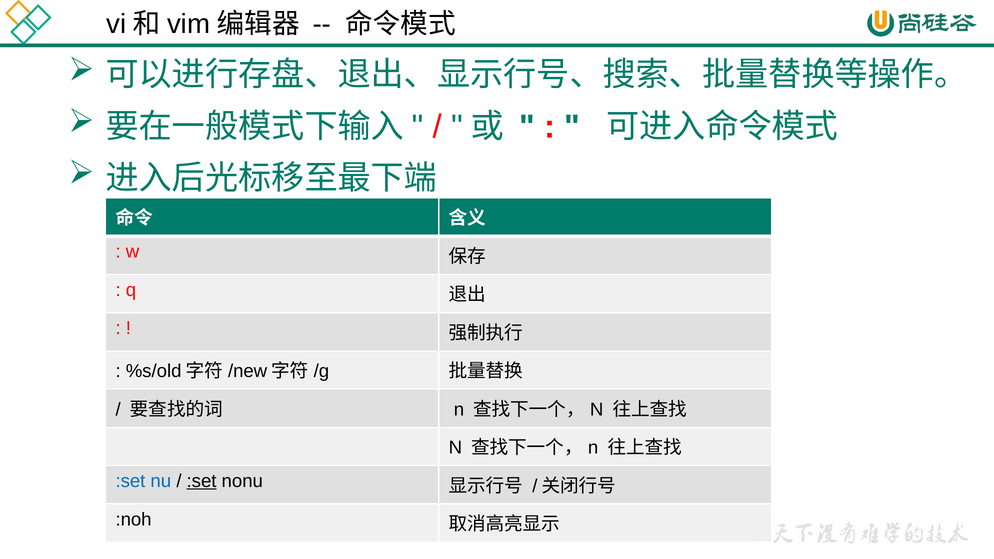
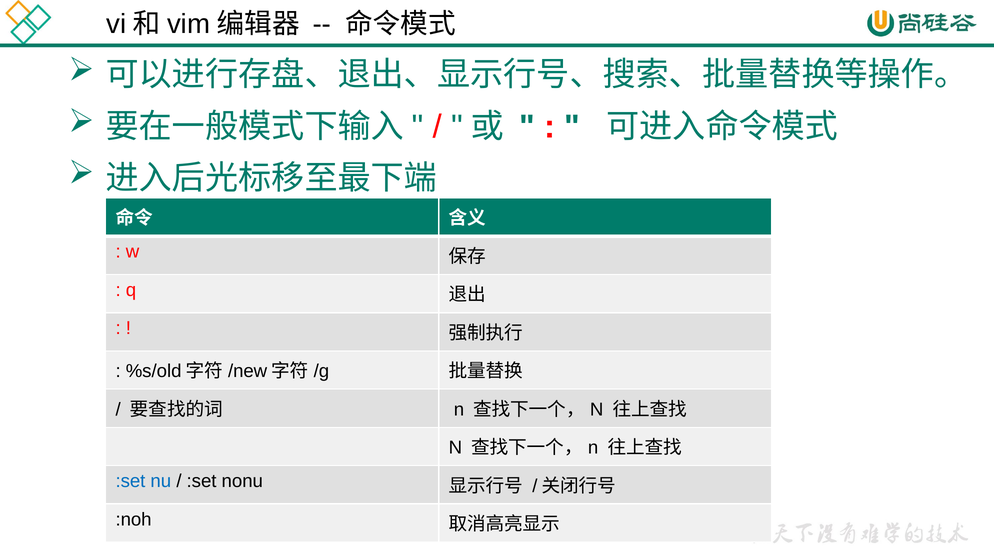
:set underline: present -> none (202, 481)
